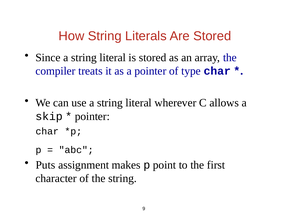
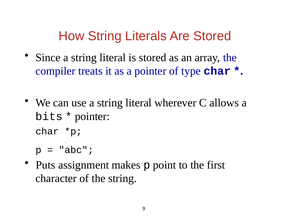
skip: skip -> bits (49, 116)
